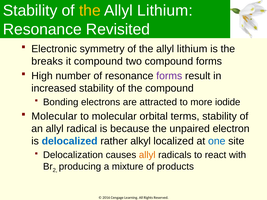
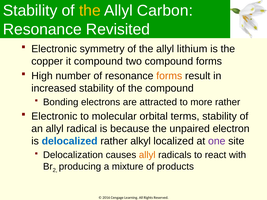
Lithium: Lithium -> Carbon (165, 11)
breaks: breaks -> copper (47, 61)
forms colour: purple -> orange (169, 76)
more iodide: iodide -> rather (228, 102)
Molecular: Molecular -> Electronic (54, 116)
one colour: blue -> purple (217, 141)
